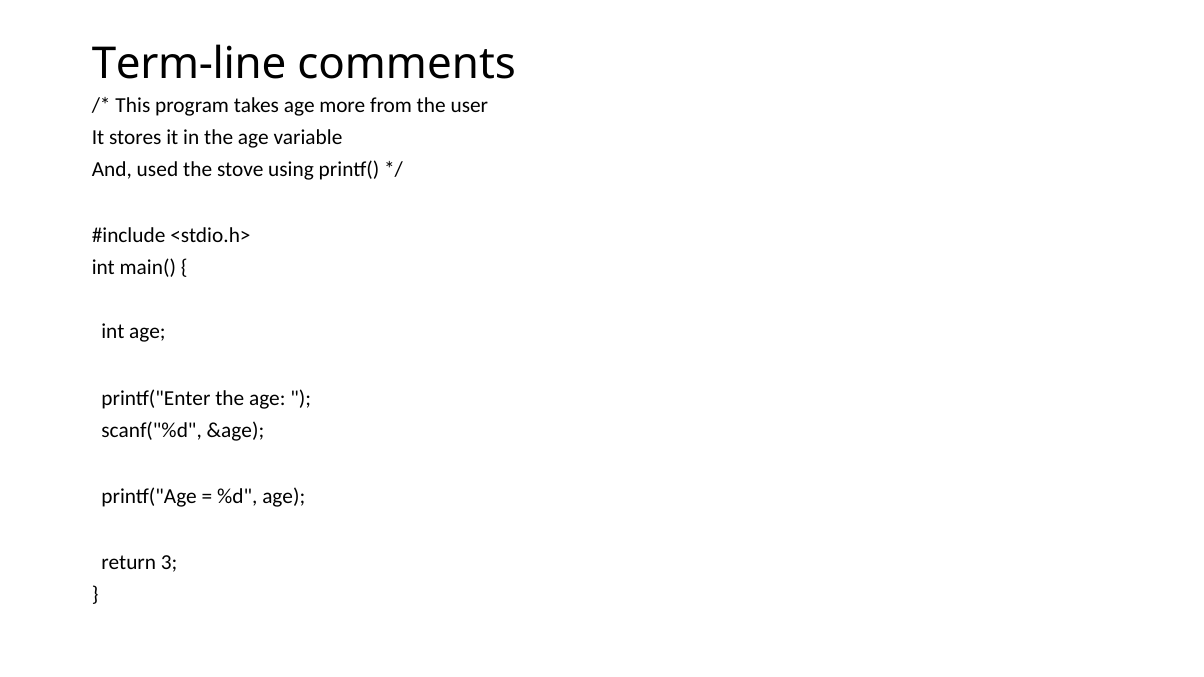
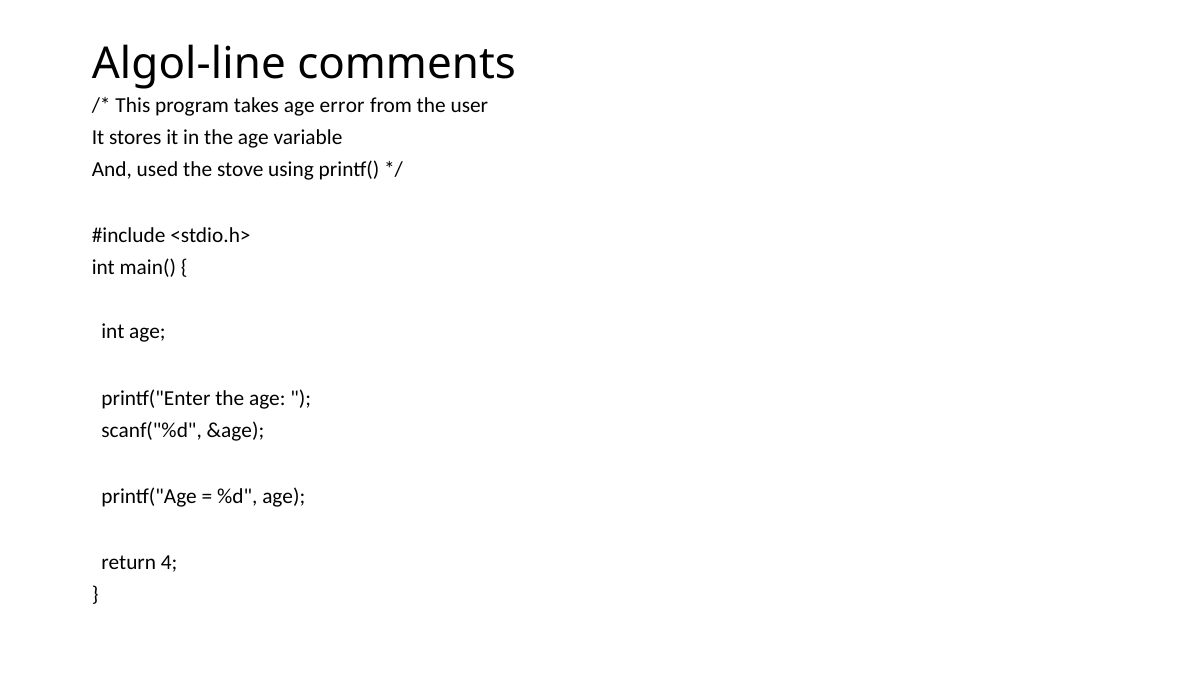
Term-line: Term-line -> Algol-line (189, 64)
more: more -> error (342, 106)
3: 3 -> 4 (169, 563)
